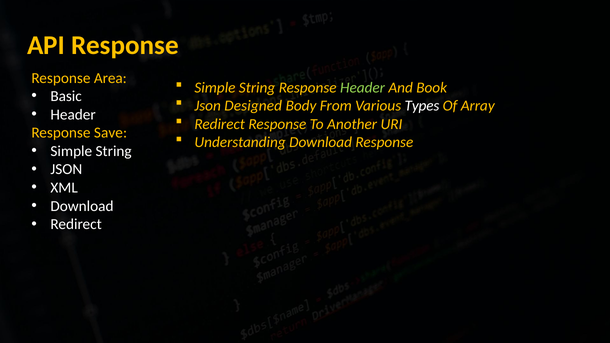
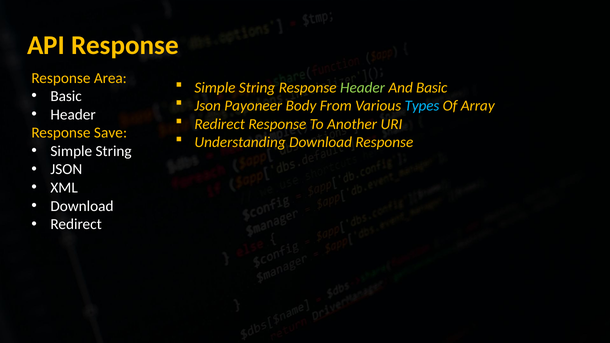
And Book: Book -> Basic (432, 88)
Designed: Designed -> Payoneer (253, 106)
Types colour: white -> light blue (422, 106)
